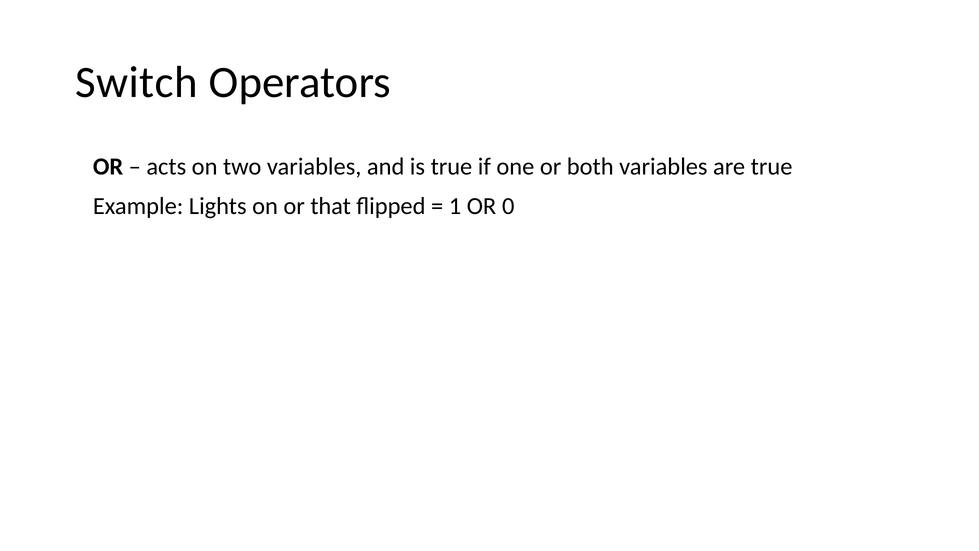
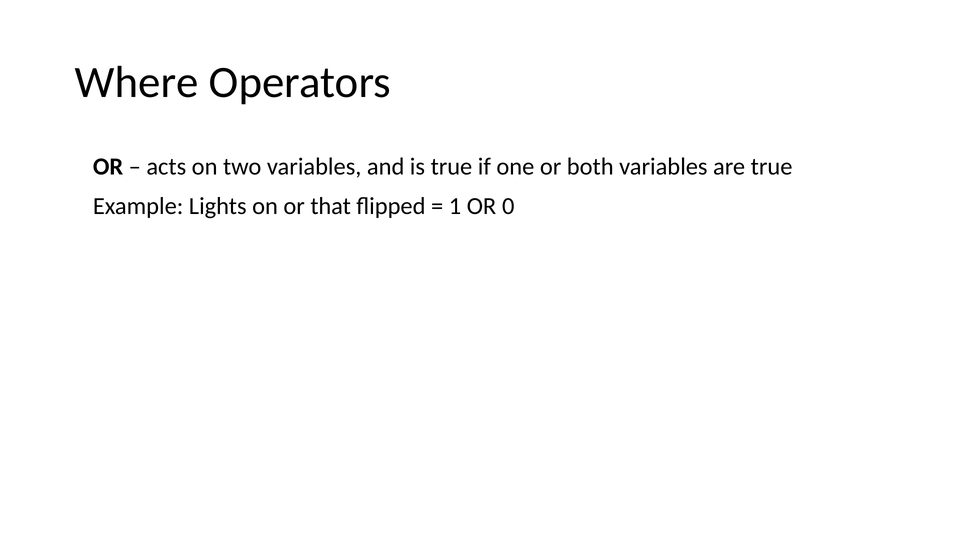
Switch: Switch -> Where (137, 82)
